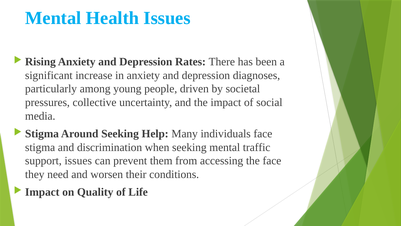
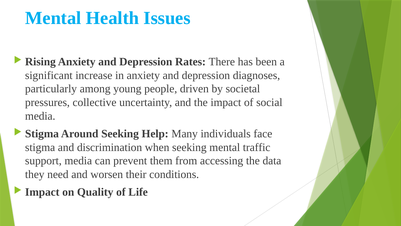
support issues: issues -> media (78, 161)
the face: face -> data (272, 161)
